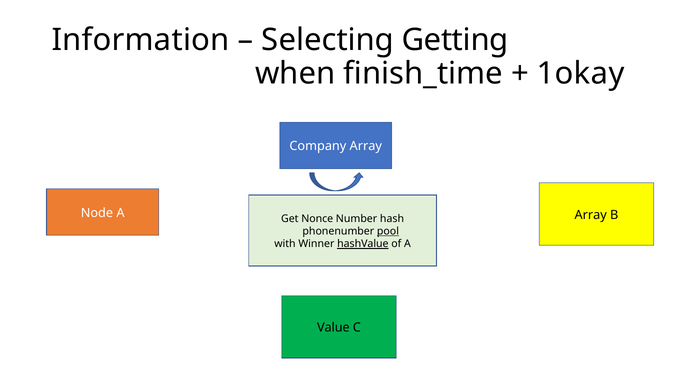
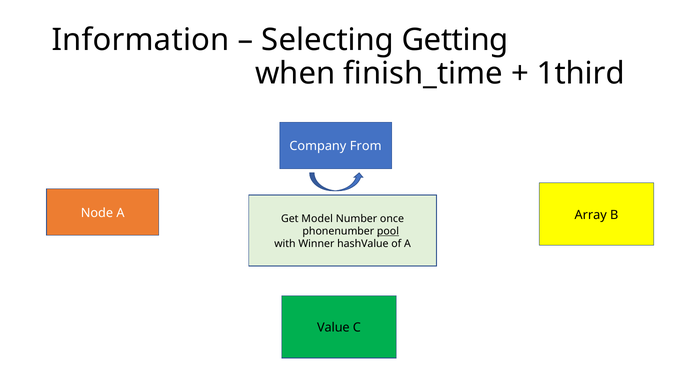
1okay: 1okay -> 1third (581, 74)
Company Array: Array -> From (366, 146)
Nonce: Nonce -> Model (317, 219)
hash: hash -> once (392, 219)
hashValue underline: present -> none (363, 244)
